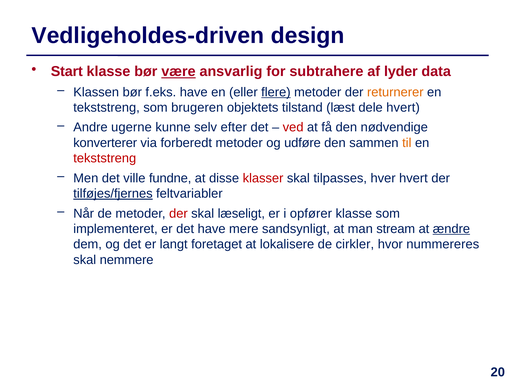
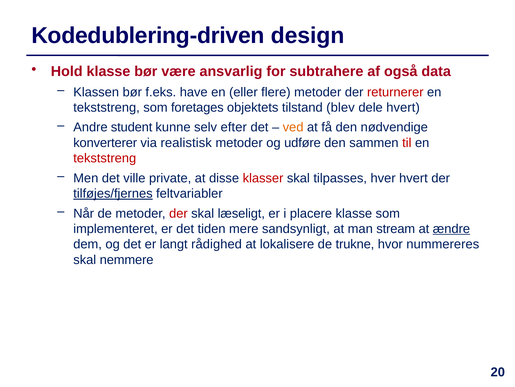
Vedligeholdes-driven: Vedligeholdes-driven -> Kodedublering-driven (148, 35)
Start: Start -> Hold (67, 71)
være underline: present -> none (178, 71)
lyder: lyder -> også (401, 71)
flere underline: present -> none (276, 92)
returnerer colour: orange -> red (395, 92)
brugeren: brugeren -> foretages (197, 107)
læst: læst -> blev (340, 107)
ugerne: ugerne -> student (132, 127)
ved colour: red -> orange (293, 127)
forberedt: forberedt -> realistisk (186, 143)
til colour: orange -> red (407, 143)
fundne: fundne -> private (170, 178)
opfører: opfører -> placere (311, 213)
det have: have -> tiden (212, 228)
foretaget: foretaget -> rådighed (217, 244)
cirkler: cirkler -> trukne (355, 244)
